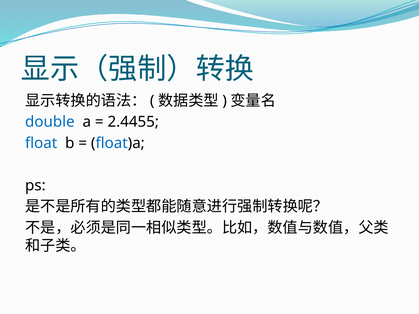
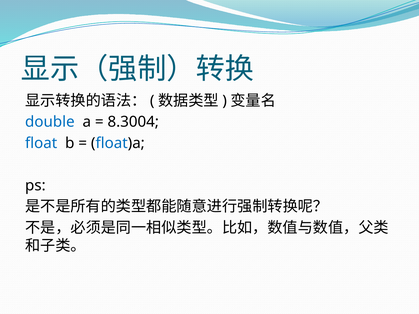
2.4455: 2.4455 -> 8.3004 (133, 122)
